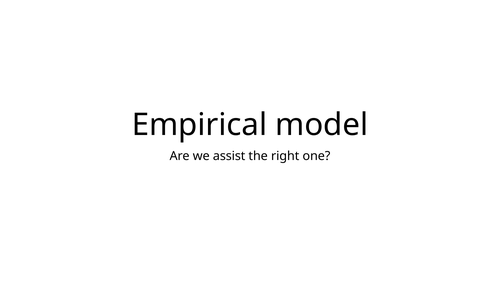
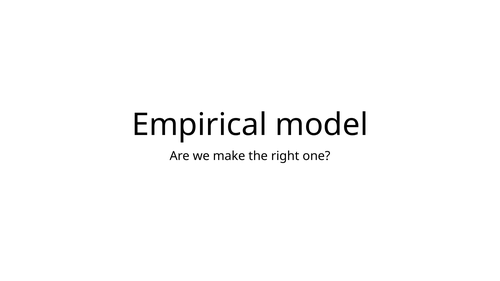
assist: assist -> make (229, 156)
